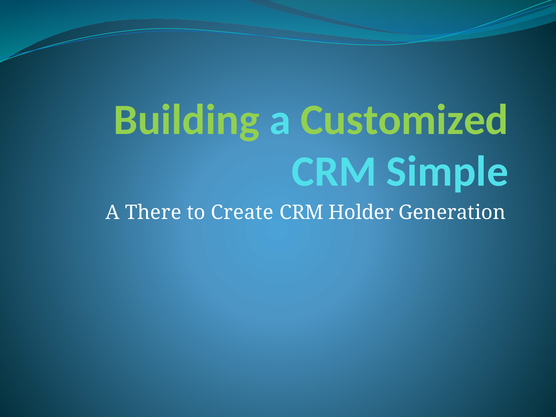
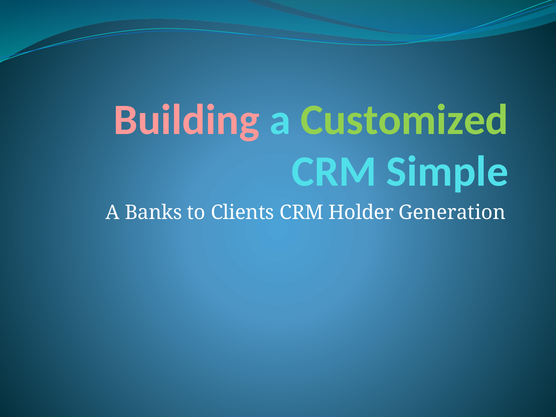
Building colour: light green -> pink (187, 120)
There: There -> Banks (153, 212)
Create: Create -> Clients (243, 212)
